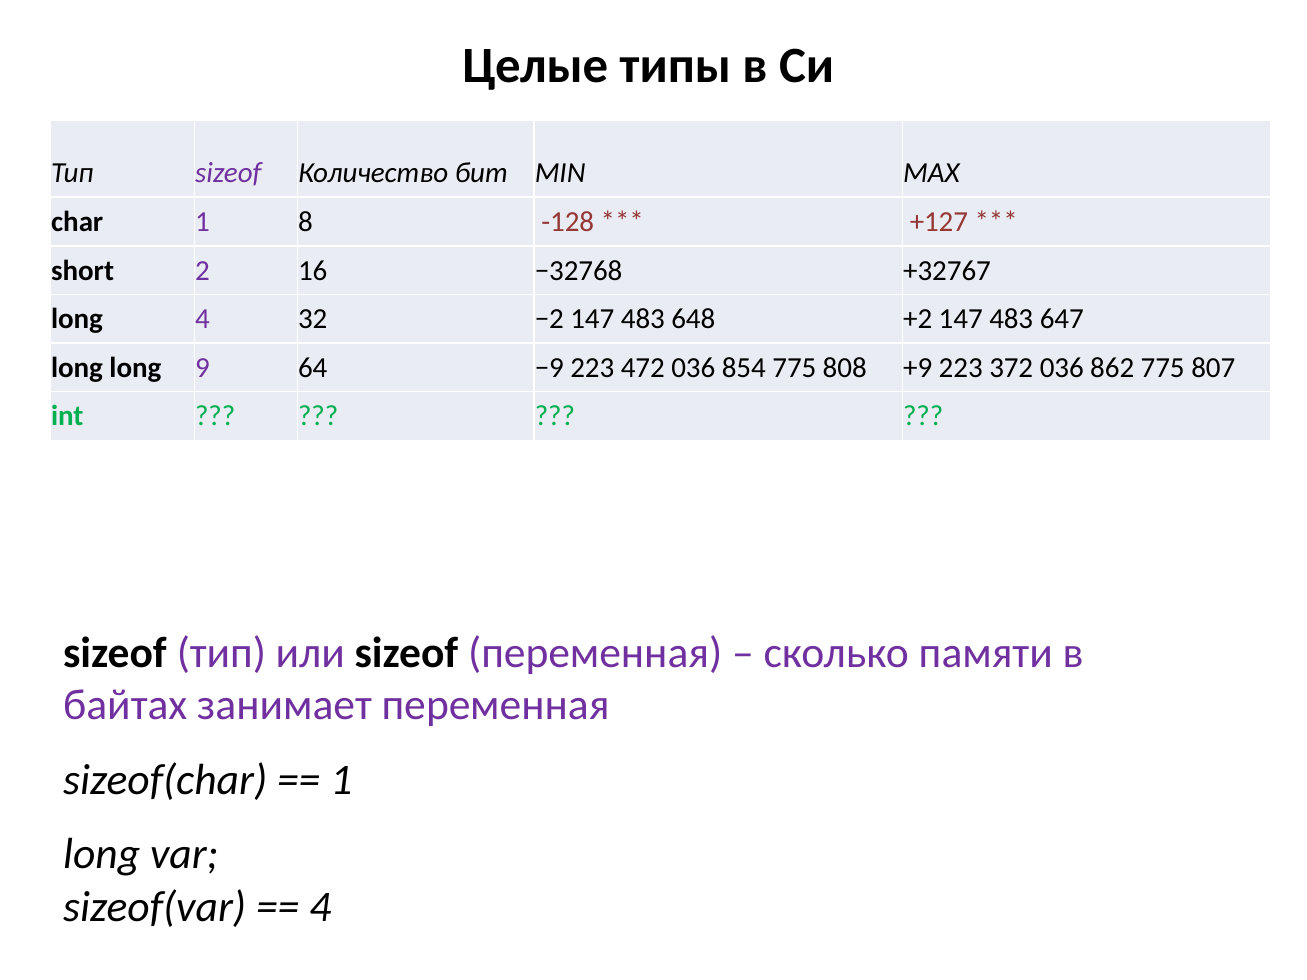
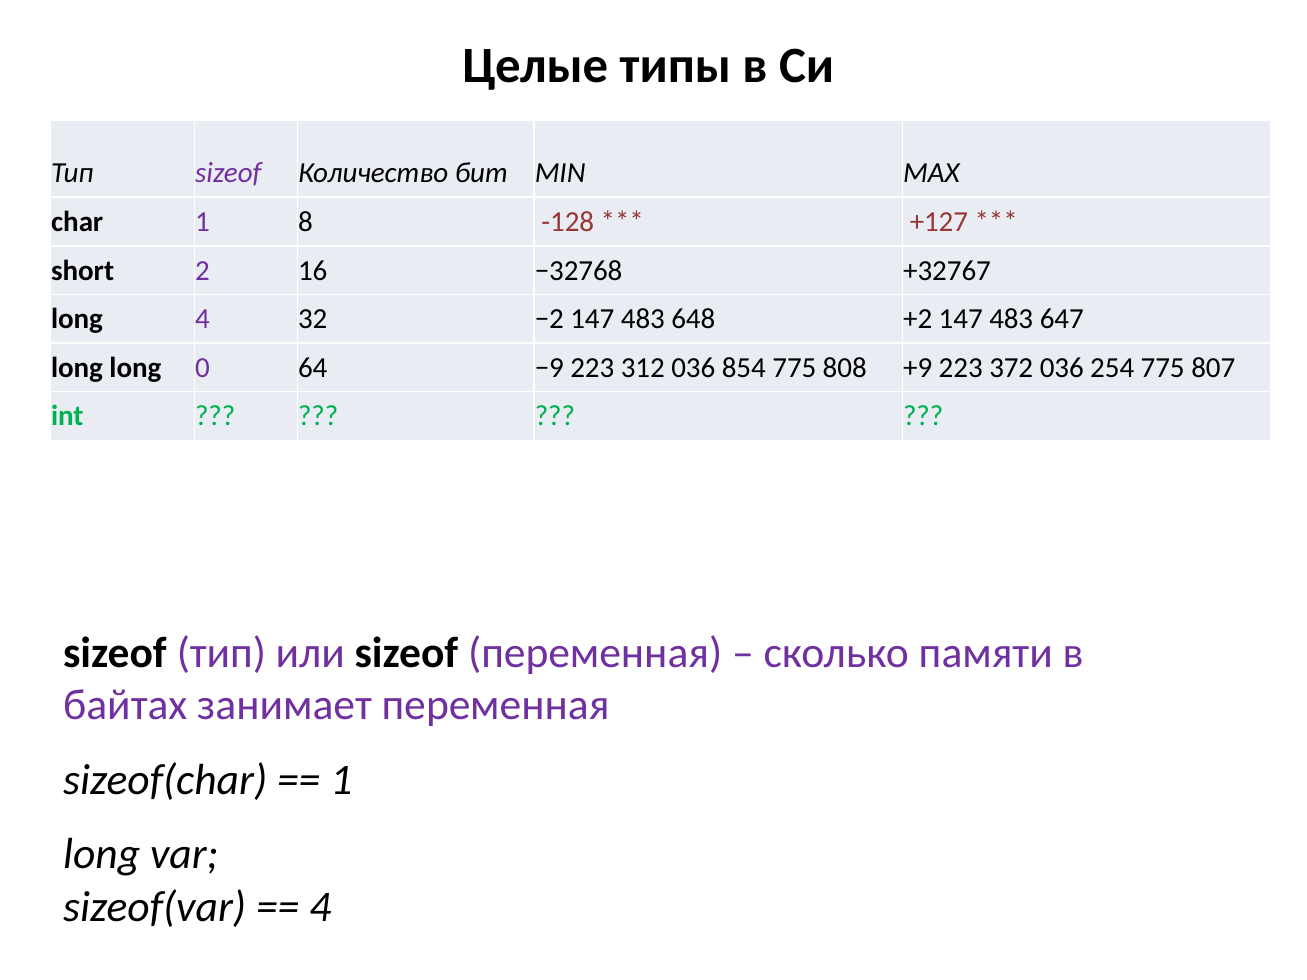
9: 9 -> 0 (203, 368)
472: 472 -> 312 (643, 368)
862: 862 -> 254 (1112, 368)
